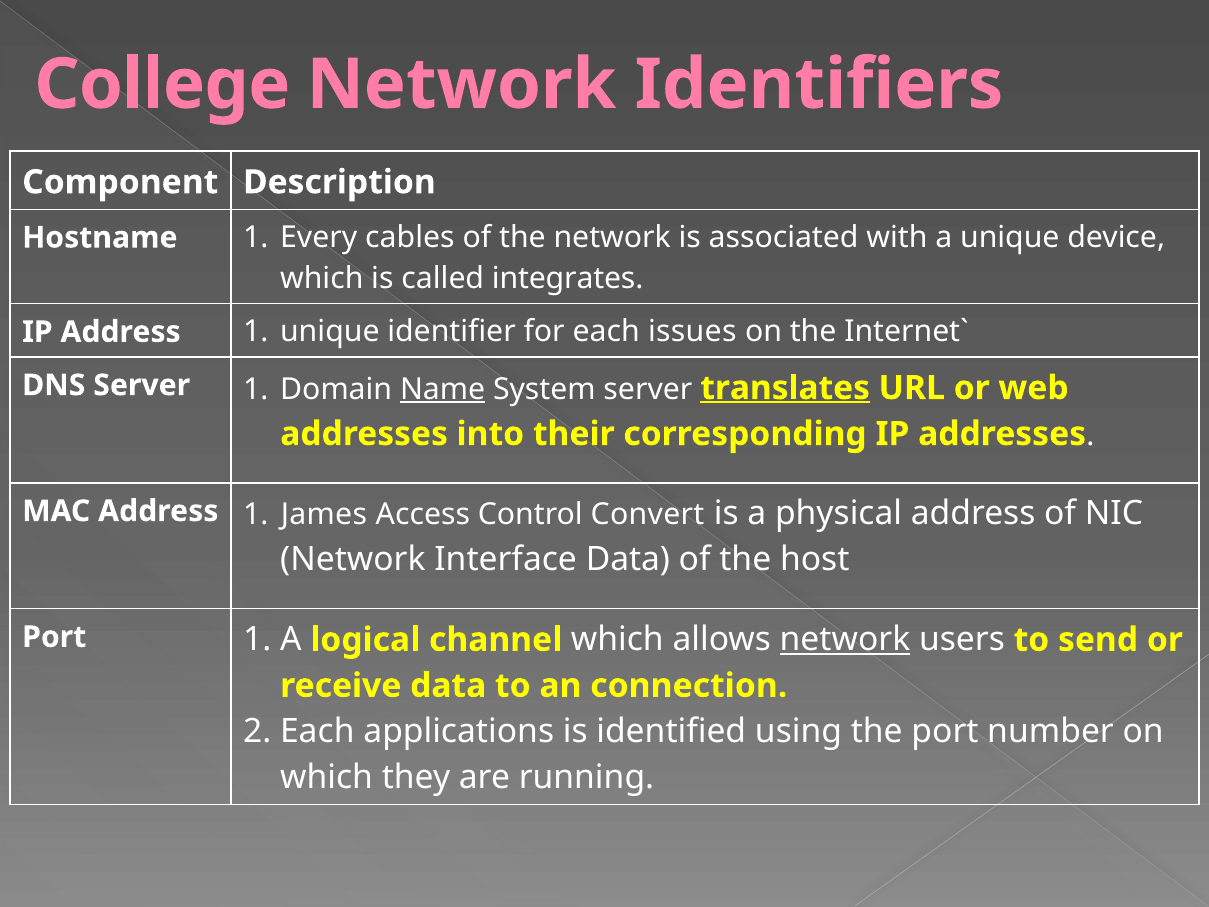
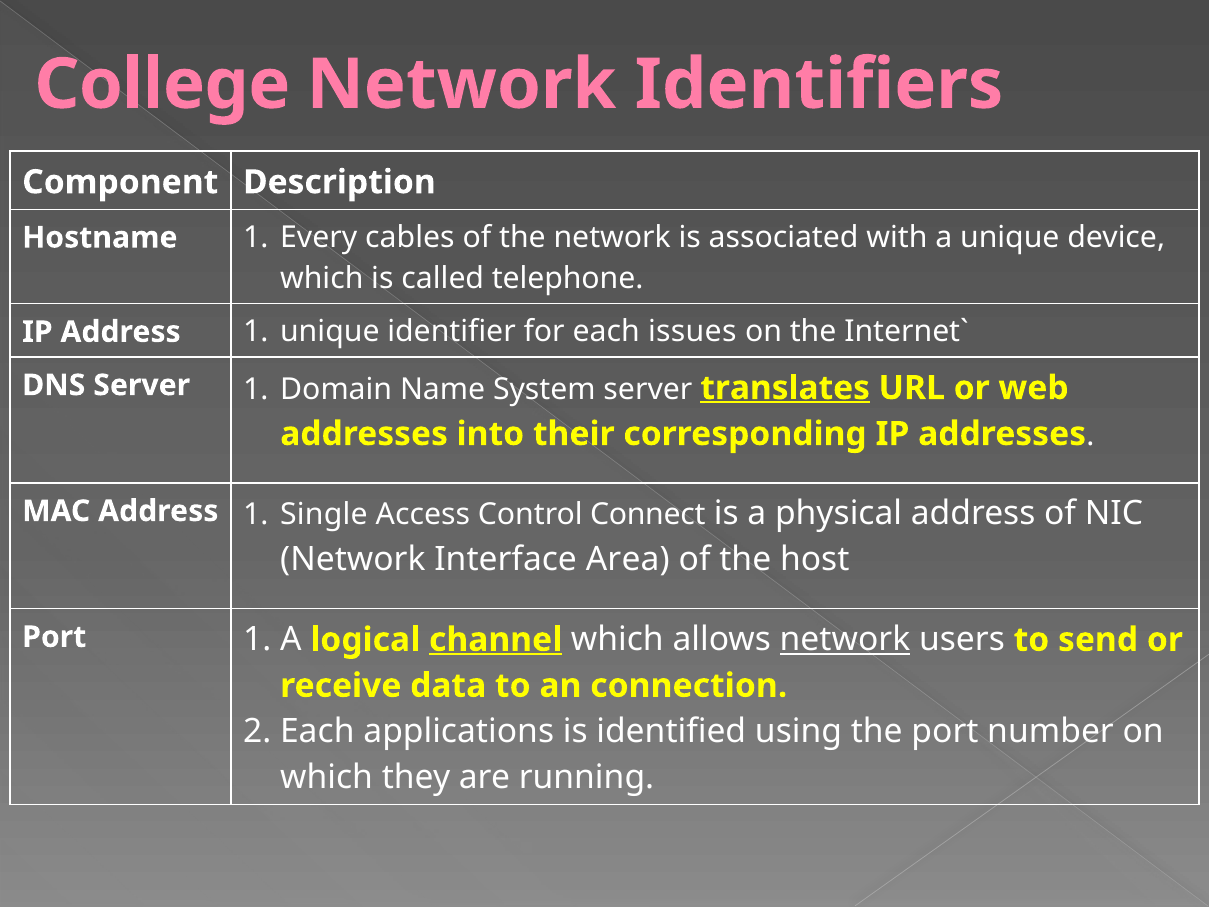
integrates: integrates -> telephone (568, 279)
Name underline: present -> none (443, 389)
James: James -> Single (324, 515)
Convert: Convert -> Connect (648, 515)
Interface Data: Data -> Area (628, 560)
channel underline: none -> present (496, 640)
